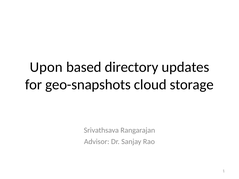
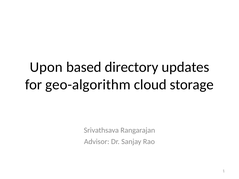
geo-snapshots: geo-snapshots -> geo-algorithm (88, 85)
